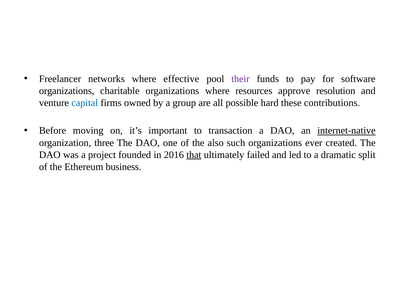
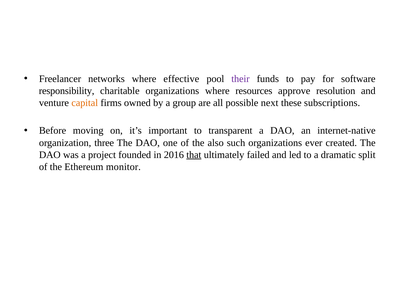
organizations: organizations -> responsibility (67, 91)
capital colour: blue -> orange (85, 103)
hard: hard -> next (270, 103)
contributions: contributions -> subscriptions (332, 103)
transaction: transaction -> transparent (230, 131)
internet-native underline: present -> none (346, 131)
business: business -> monitor (123, 167)
